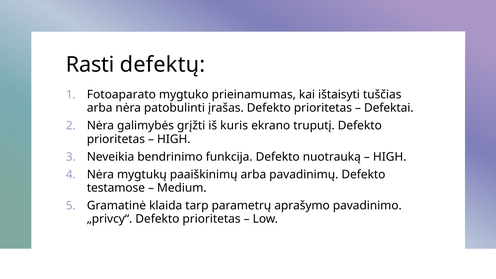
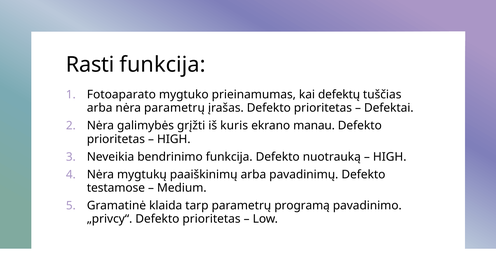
Rasti defektų: defektų -> funkcija (163, 65)
ištaisyti: ištaisyti -> defektų (339, 95)
nėra patobulinti: patobulinti -> parametrų (174, 108)
truputį: truputį -> manau (314, 126)
aprašymo: aprašymo -> programą (302, 206)
